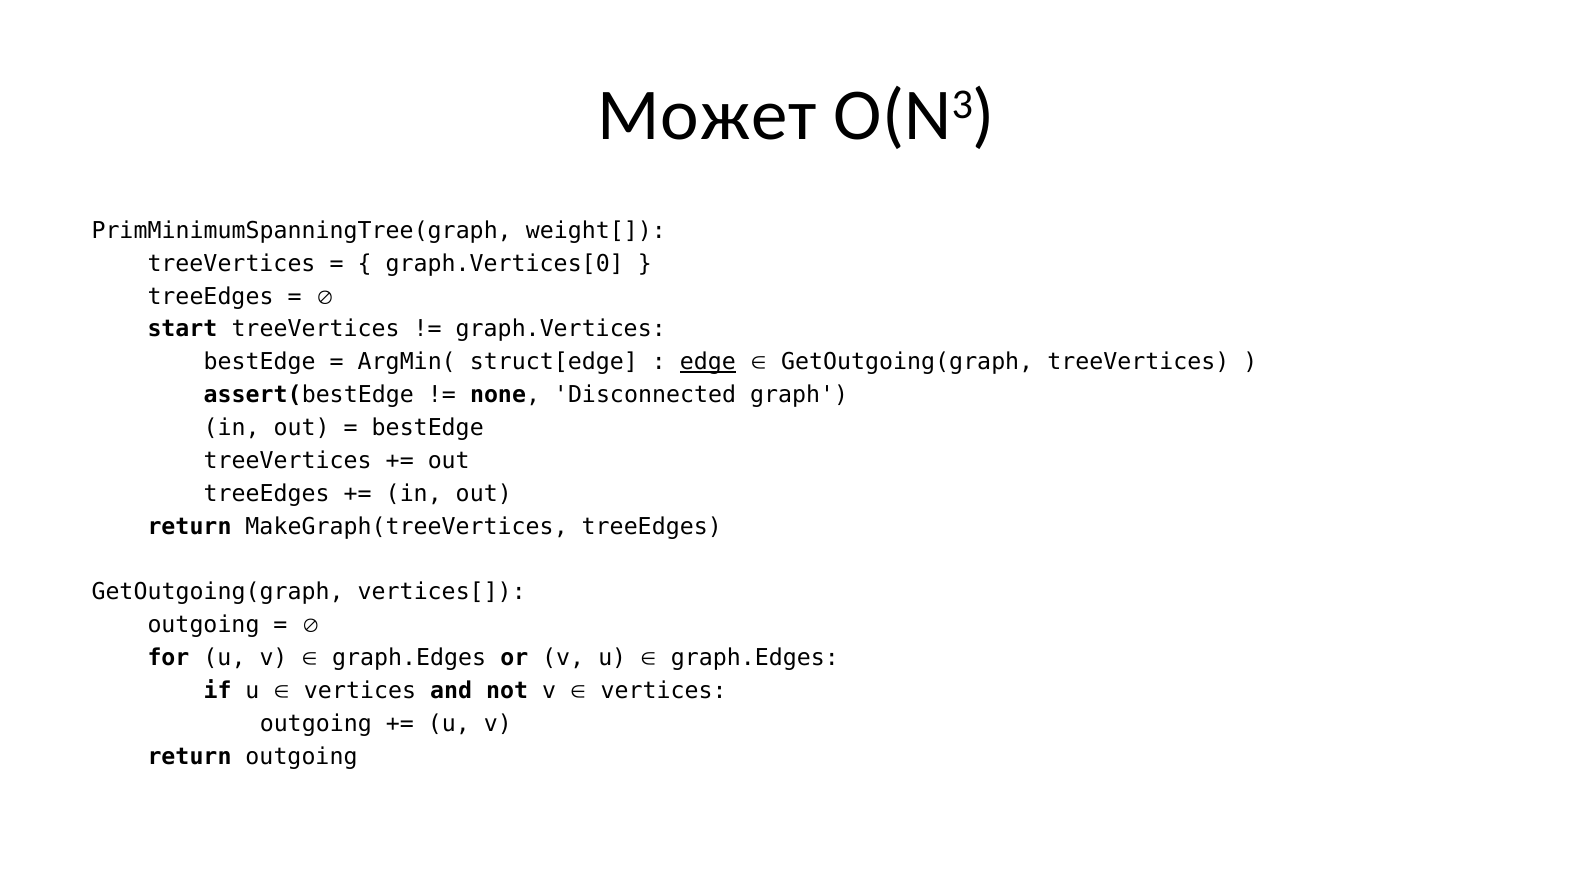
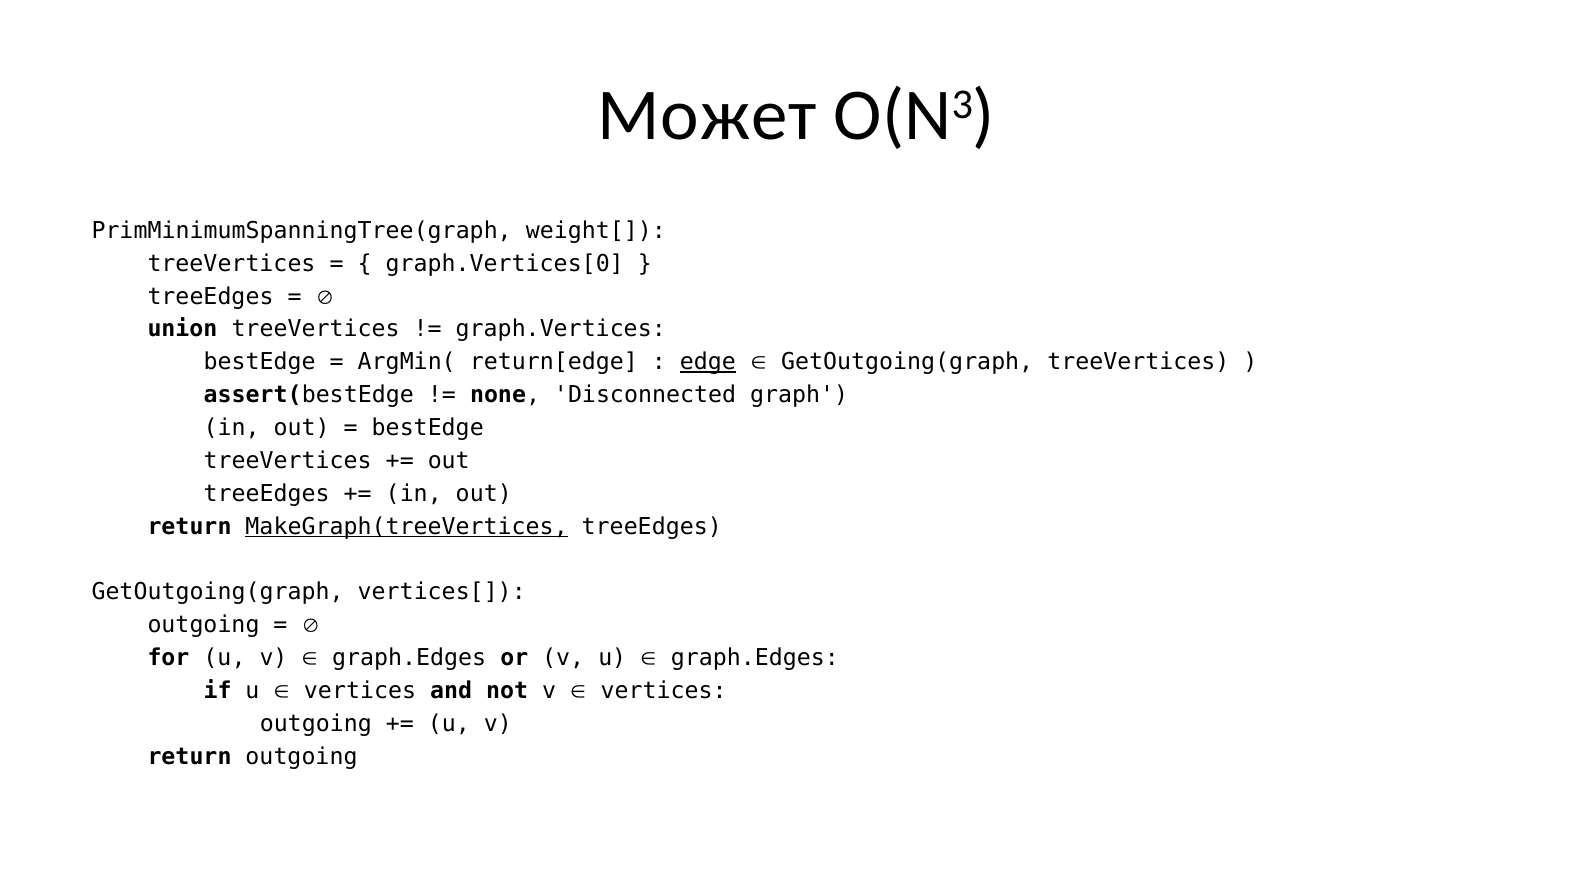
start: start -> union (182, 329)
struct[edge: struct[edge -> return[edge (554, 362)
MakeGraph(treeVertices underline: none -> present (407, 527)
